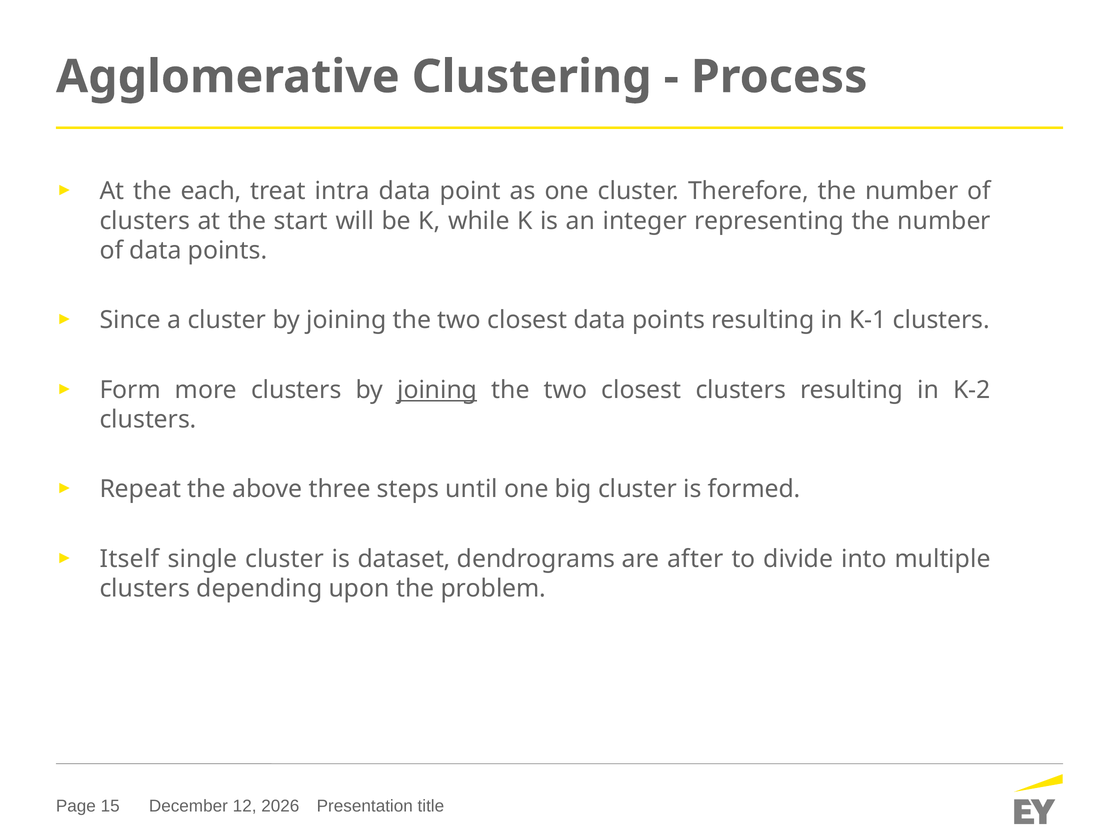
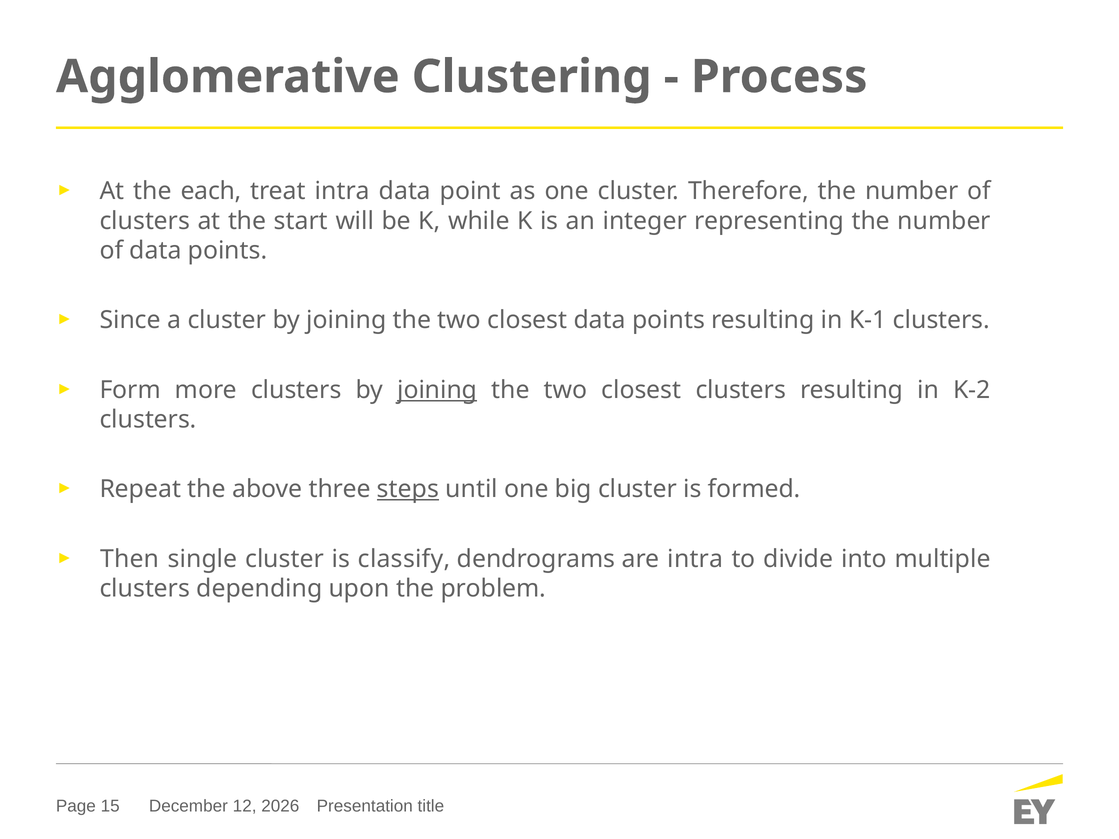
steps underline: none -> present (408, 489)
Itself: Itself -> Then (130, 559)
dataset: dataset -> classify (404, 559)
are after: after -> intra (695, 559)
